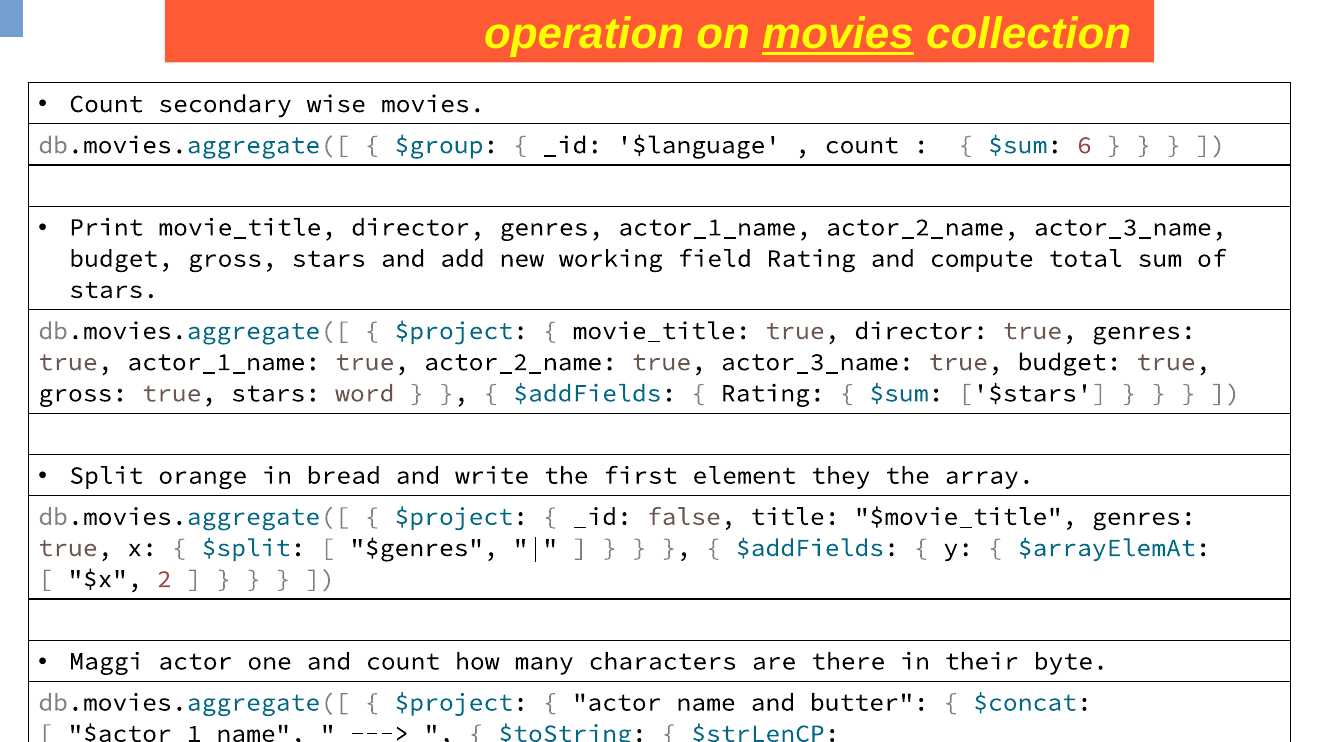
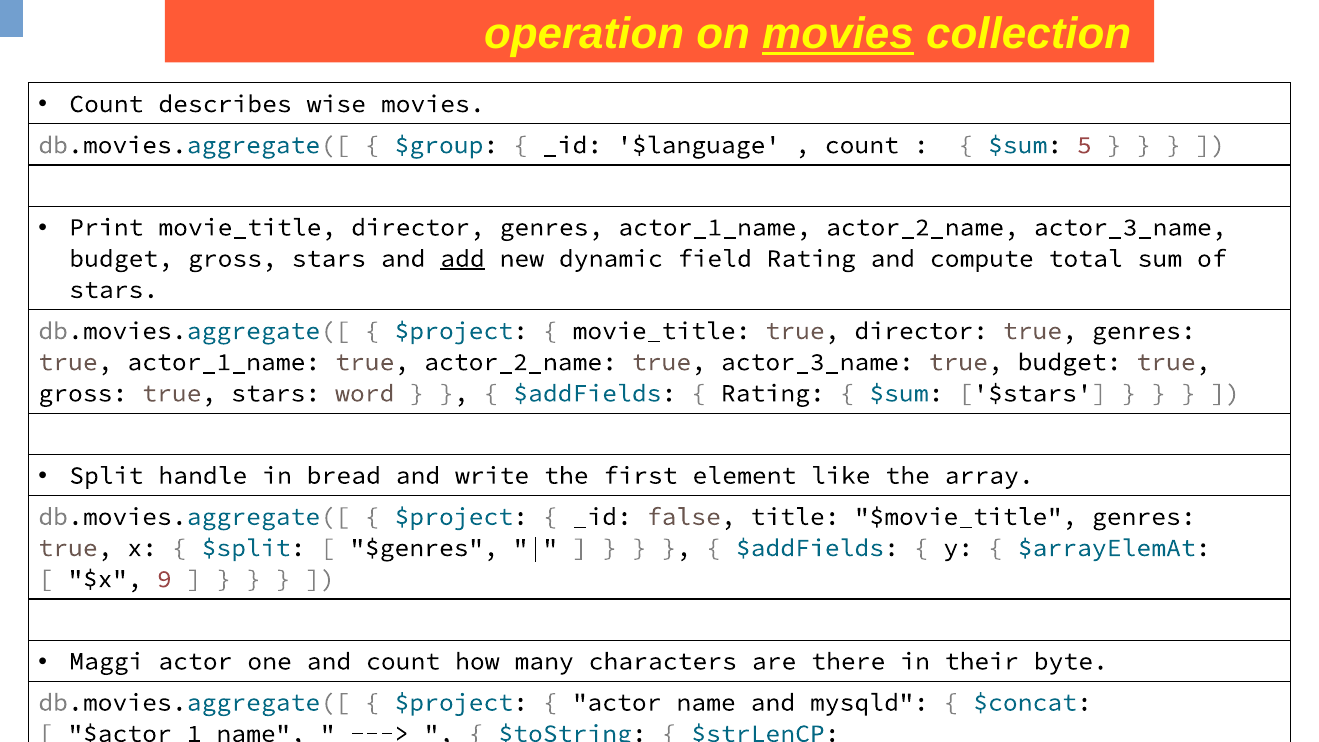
secondary: secondary -> describes (225, 104)
6: 6 -> 5 (1084, 145)
add underline: none -> present (462, 259)
working: working -> dynamic (611, 259)
orange: orange -> handle (203, 475)
they: they -> like (841, 475)
2: 2 -> 9 (164, 579)
butter: butter -> mysqld (869, 702)
